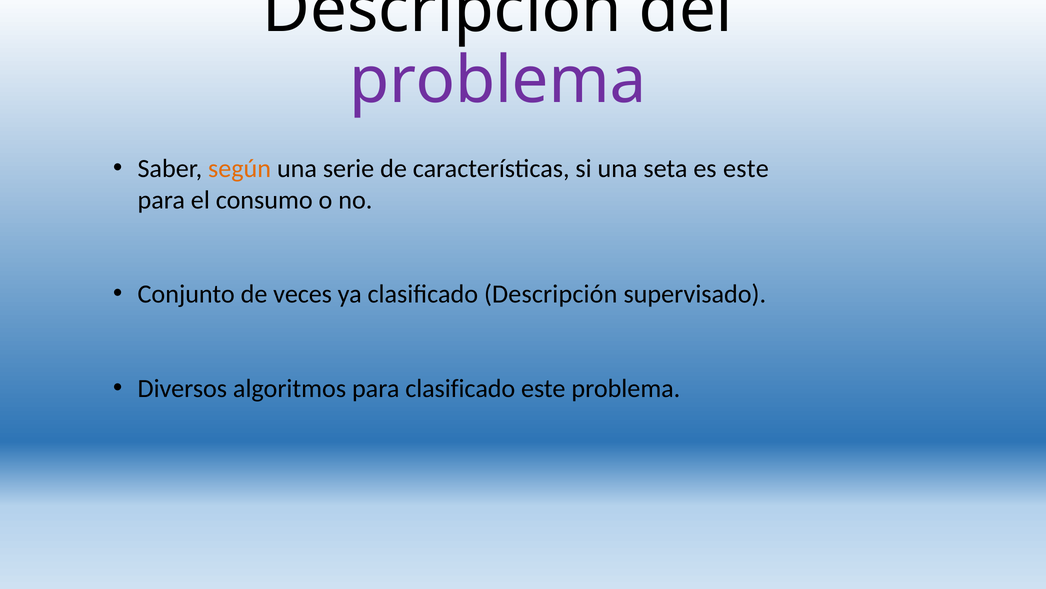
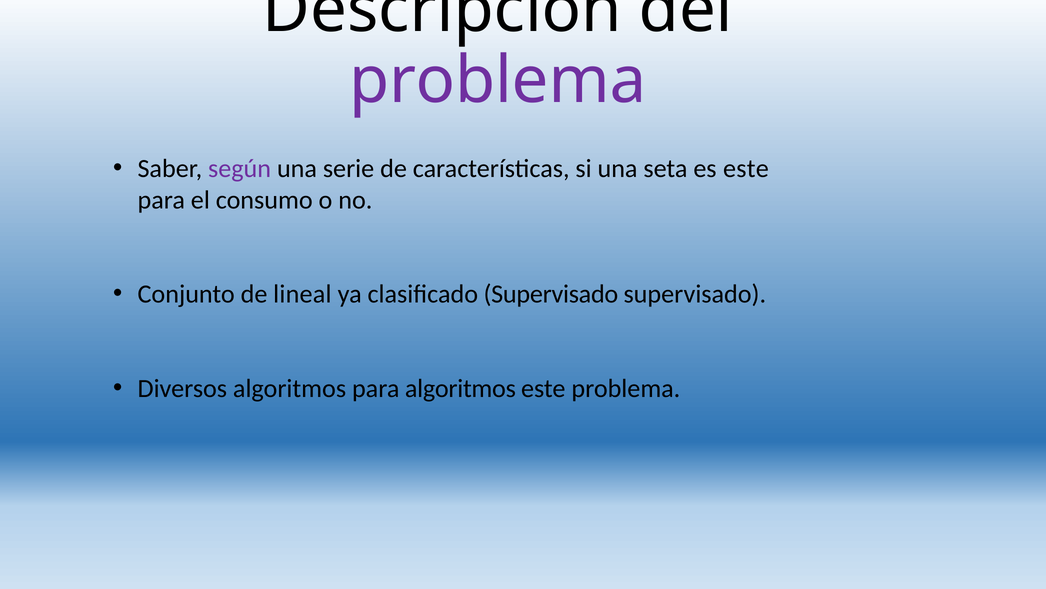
según colour: orange -> purple (240, 168)
veces: veces -> lineal (302, 294)
clasificado Descripción: Descripción -> Supervisado (551, 294)
para clasificado: clasificado -> algoritmos (460, 388)
